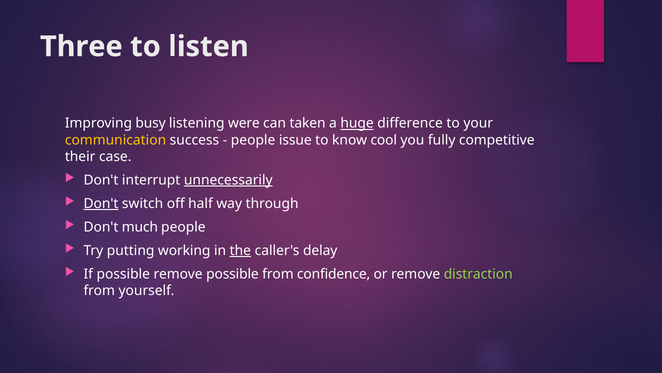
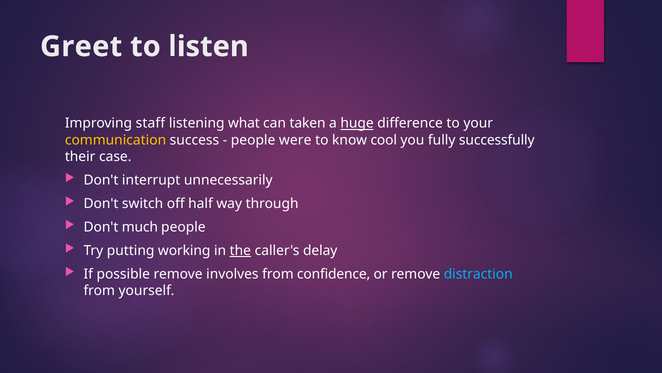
Three: Three -> Greet (81, 46)
busy: busy -> staff (150, 123)
were: were -> what (244, 123)
issue: issue -> were (295, 140)
competitive: competitive -> successfully (497, 140)
unnecessarily underline: present -> none (228, 180)
Don't underline: present -> none (101, 203)
remove possible: possible -> involves (232, 274)
distraction colour: light green -> light blue (478, 274)
